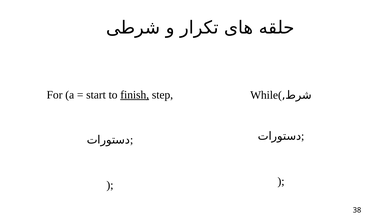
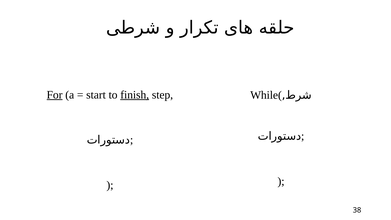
For underline: none -> present (55, 95)
